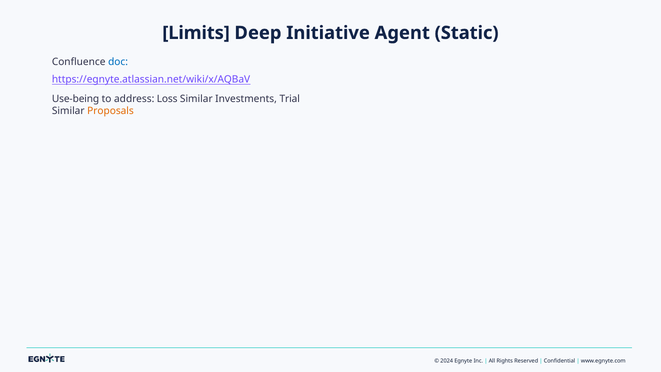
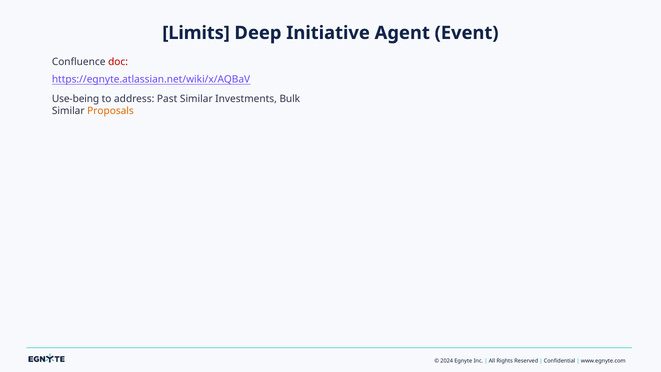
Static: Static -> Event (467, 33)
doc colour: blue -> red (118, 62)
Loss: Loss -> Past (167, 99)
Trial: Trial -> Bulk (290, 99)
